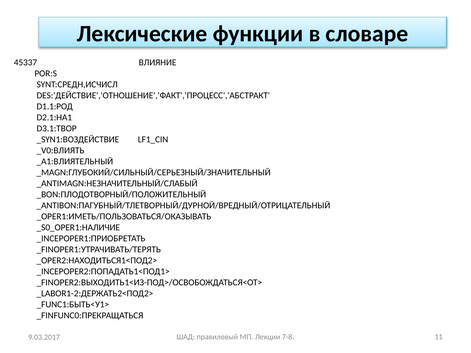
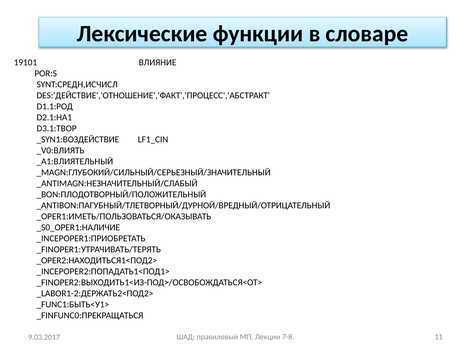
45337: 45337 -> 19101 (25, 63)
